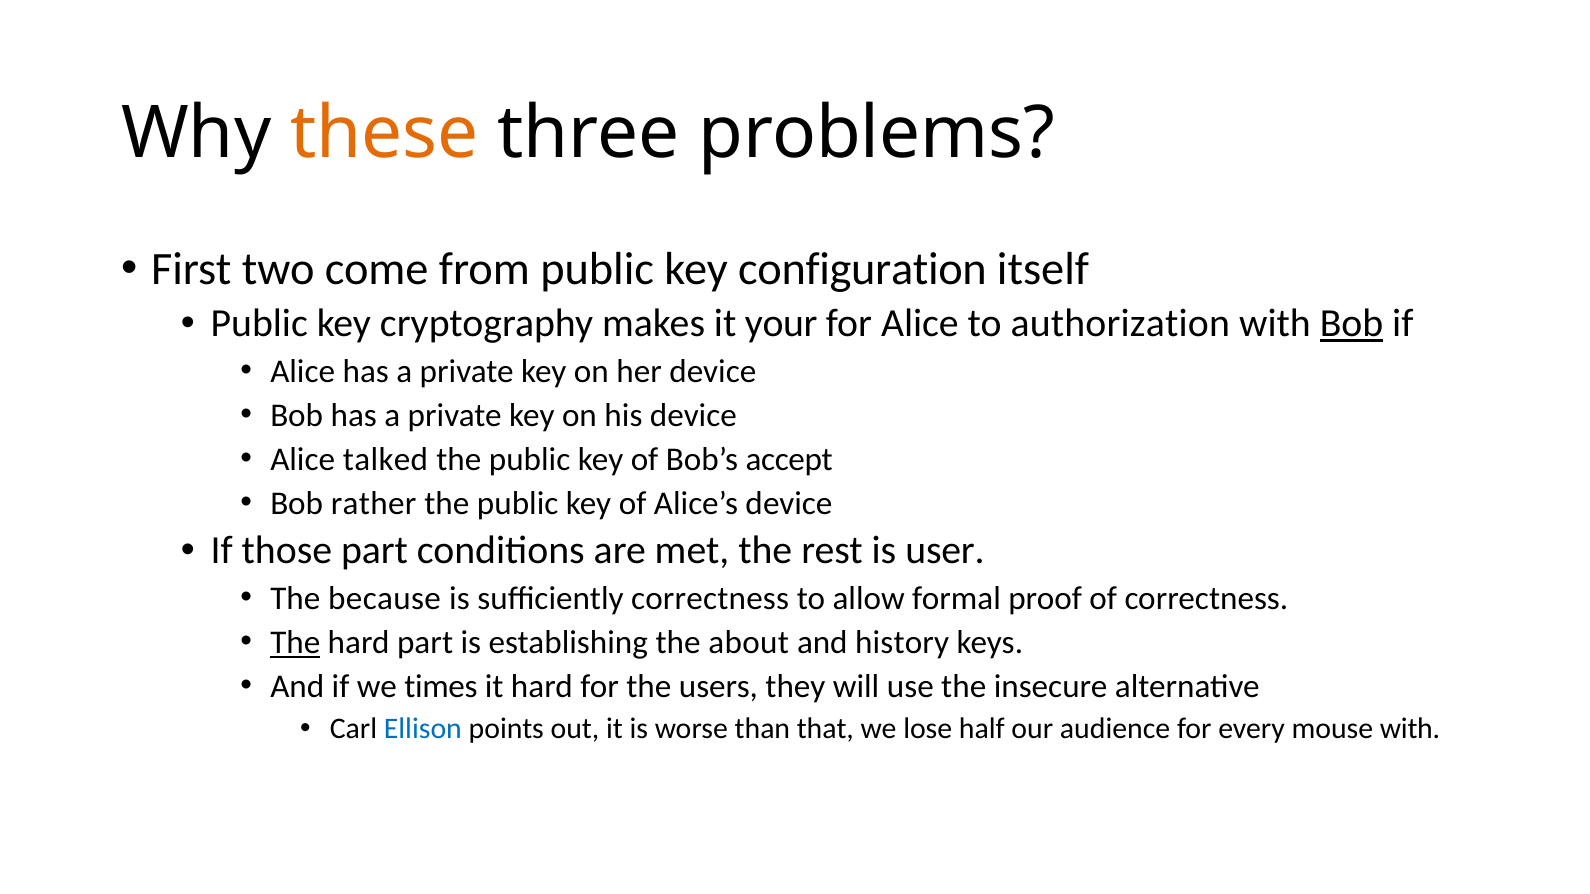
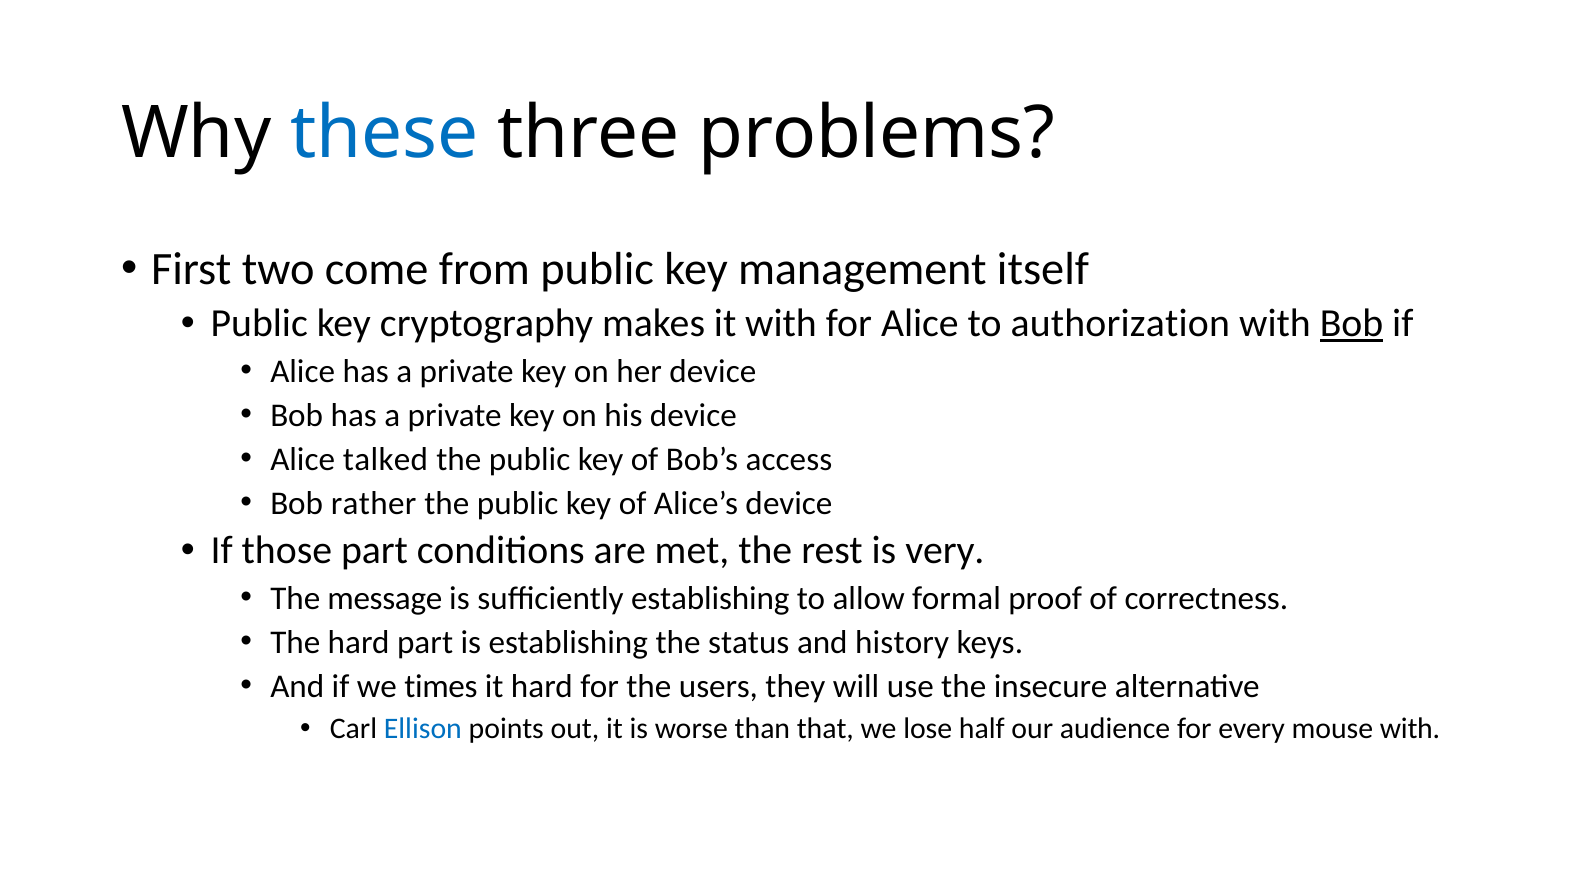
these colour: orange -> blue (384, 134)
configuration: configuration -> management (862, 269)
it your: your -> with (781, 324)
accept: accept -> access (789, 459)
user: user -> very (945, 551)
because: because -> message (385, 599)
sufficiently correctness: correctness -> establishing (710, 599)
The underline: present -> none (295, 643)
about: about -> status (749, 643)
